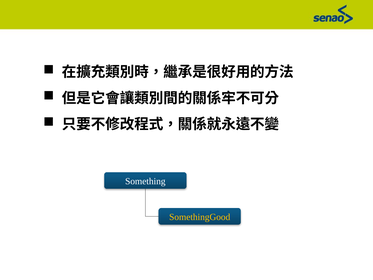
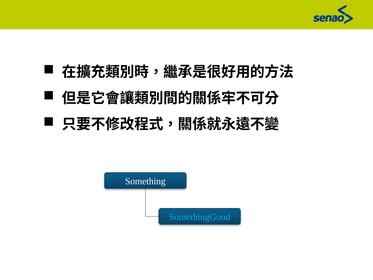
SomethingGood colour: yellow -> light blue (200, 217)
